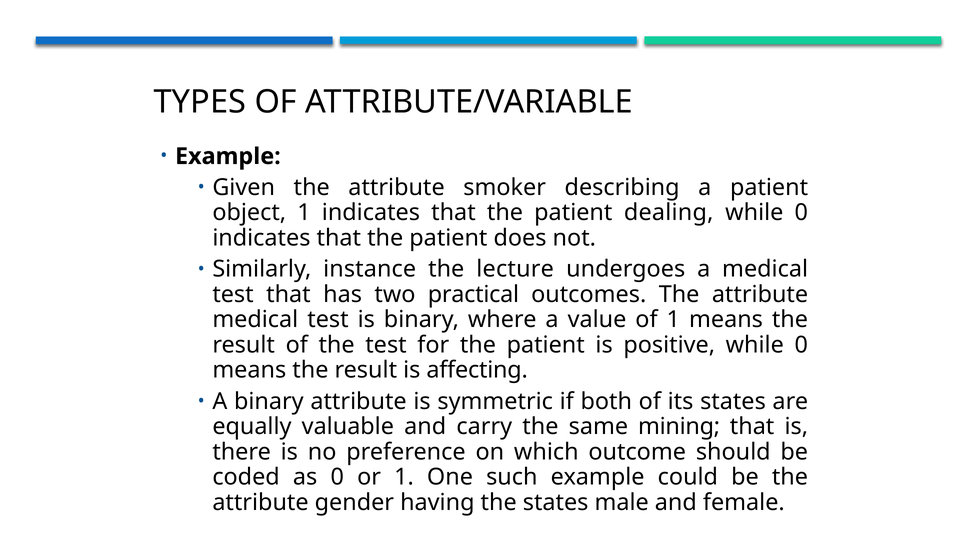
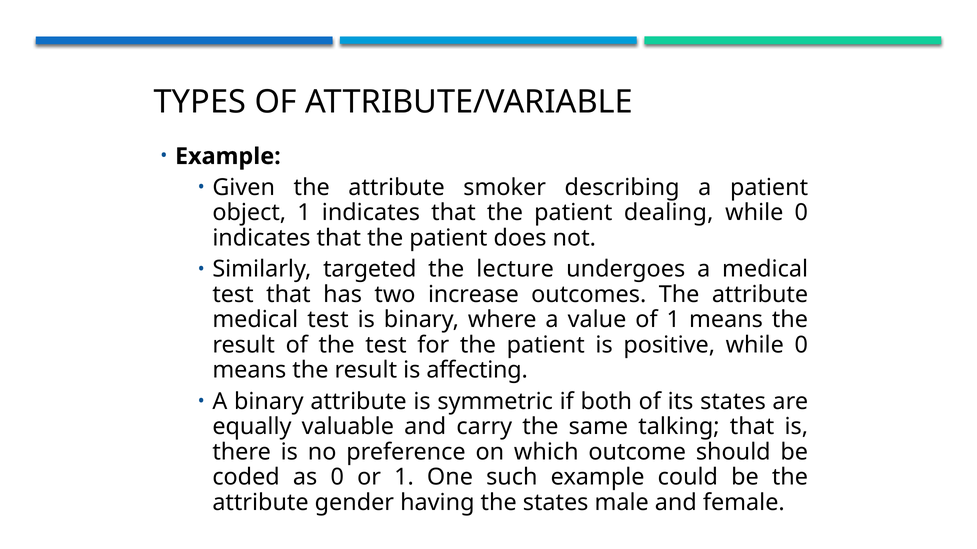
instance: instance -> targeted (370, 269)
practical: practical -> increase (473, 295)
mining: mining -> talking (679, 427)
